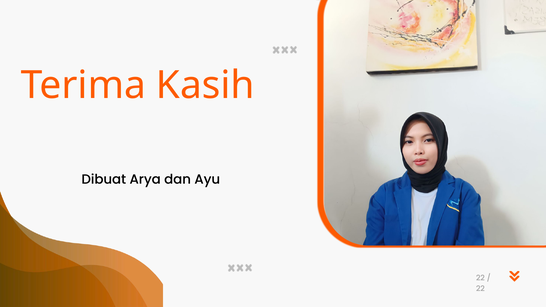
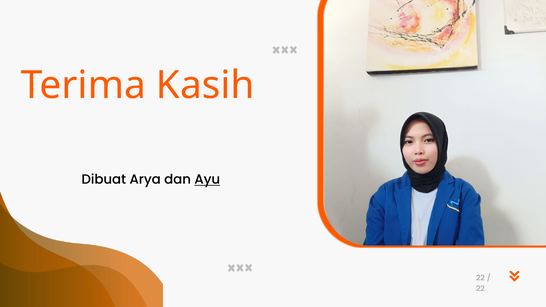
Ayu underline: none -> present (207, 180)
